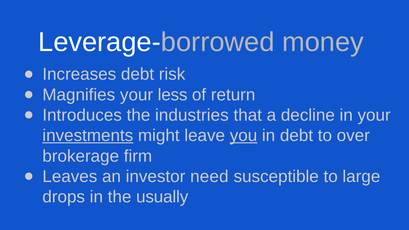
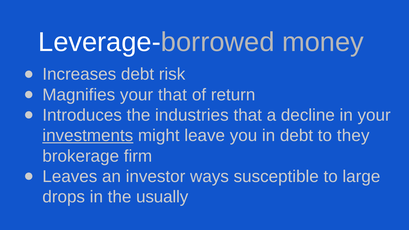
your less: less -> that (172, 95)
you underline: present -> none (244, 136)
over: over -> they (353, 136)
need: need -> ways (209, 177)
